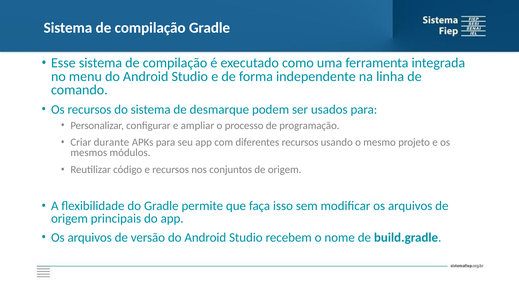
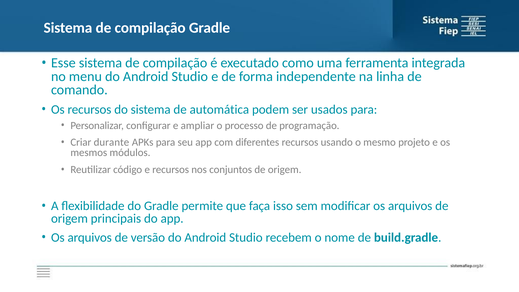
desmarque: desmarque -> automática (219, 110)
